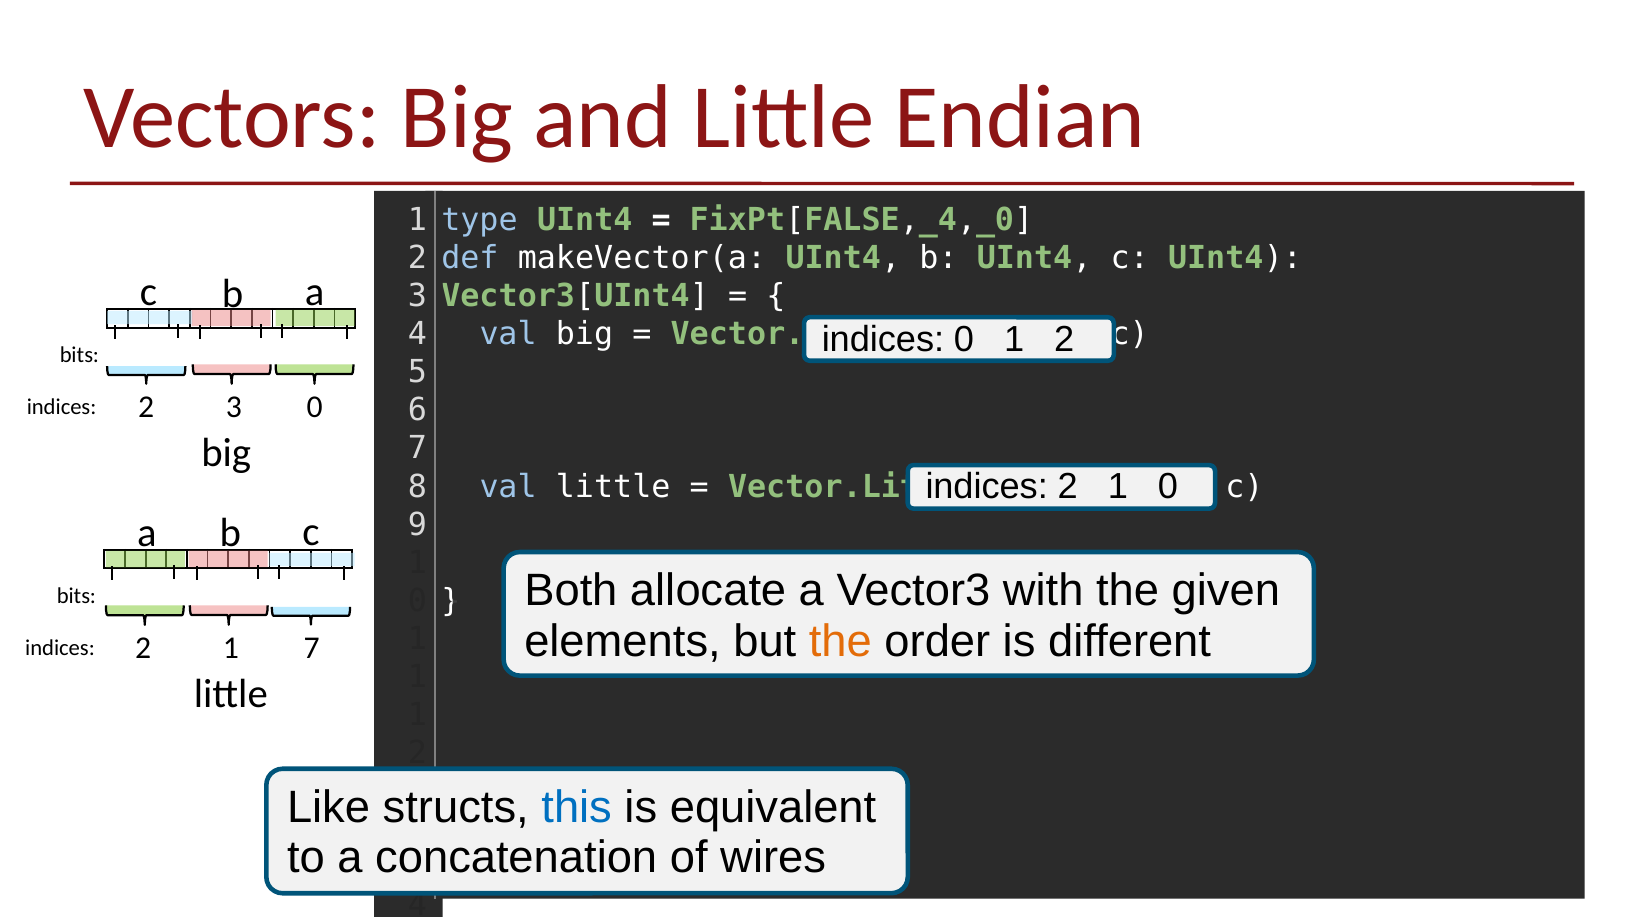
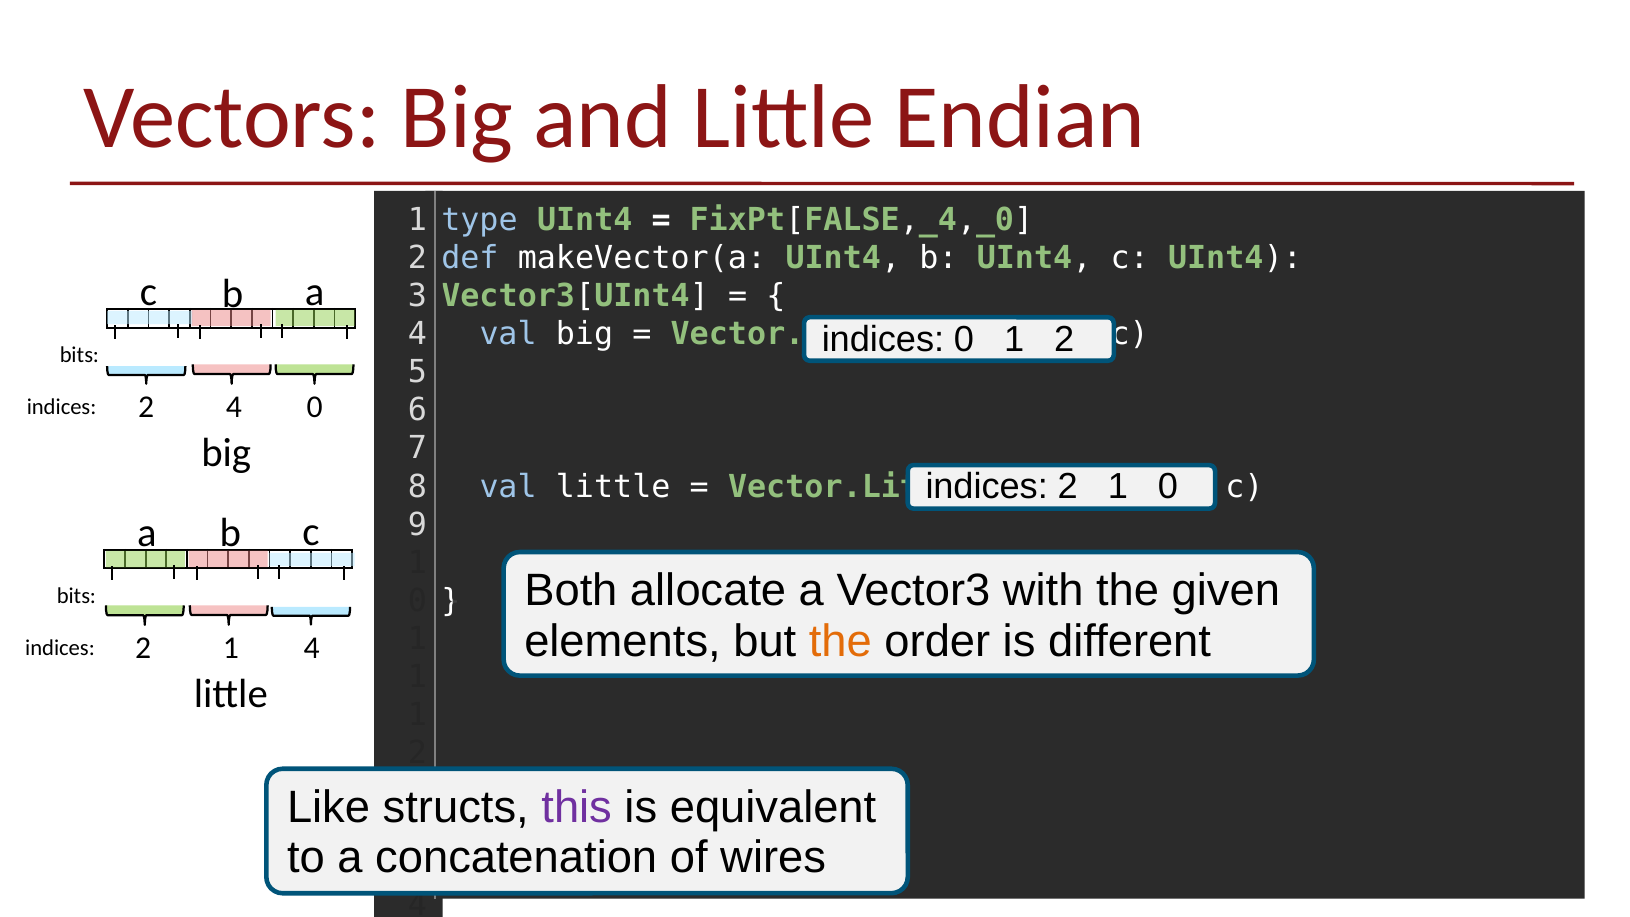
3: 3 -> 4 (234, 407)
2 1 7: 7 -> 4 (312, 648)
this colour: blue -> purple (577, 807)
